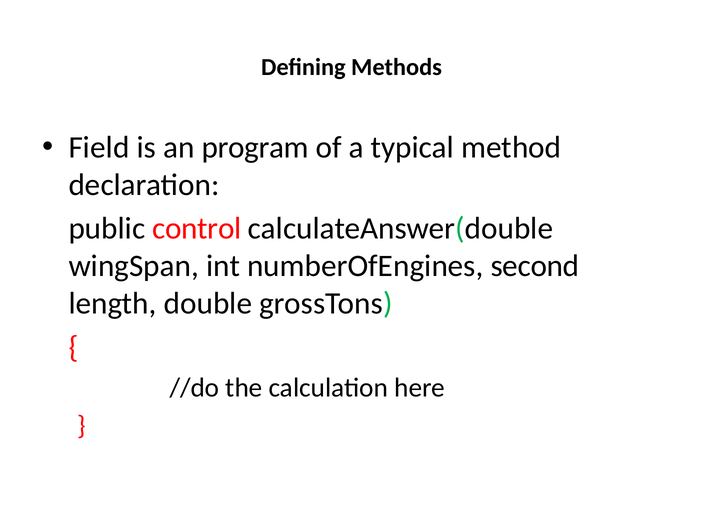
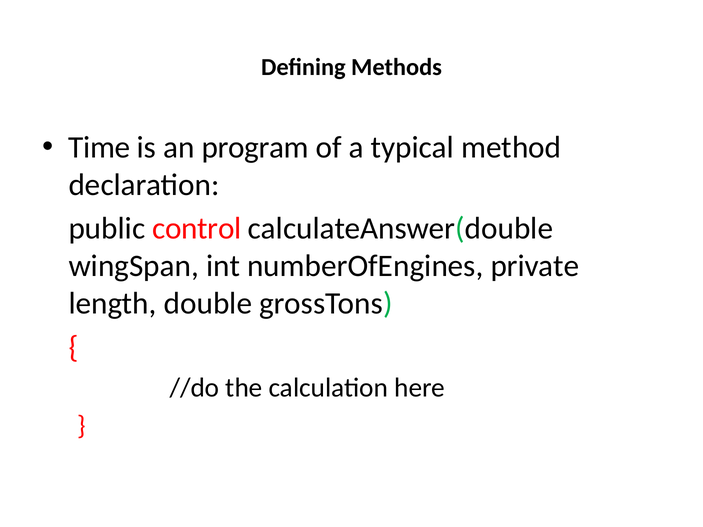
Field: Field -> Time (99, 147)
second: second -> private (535, 266)
